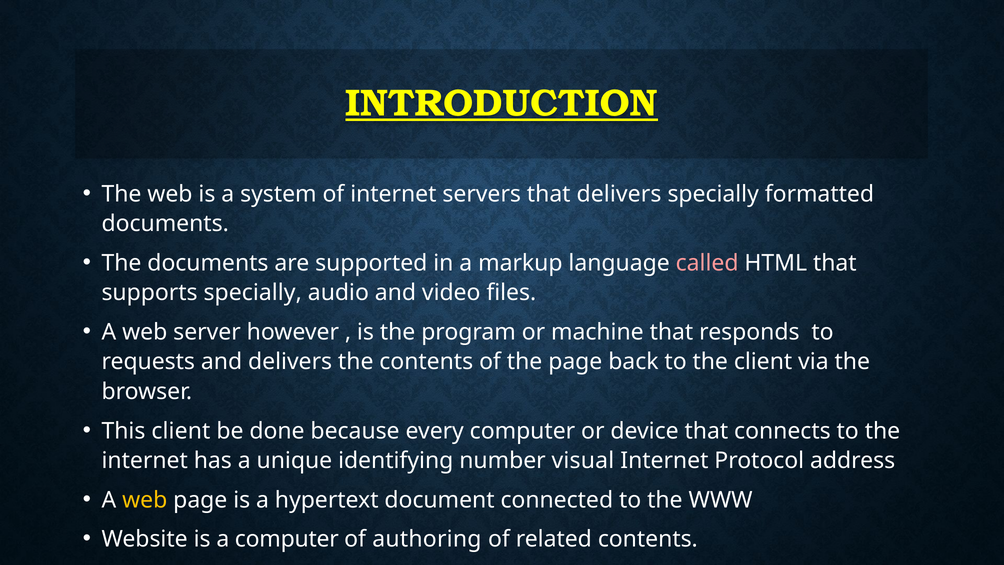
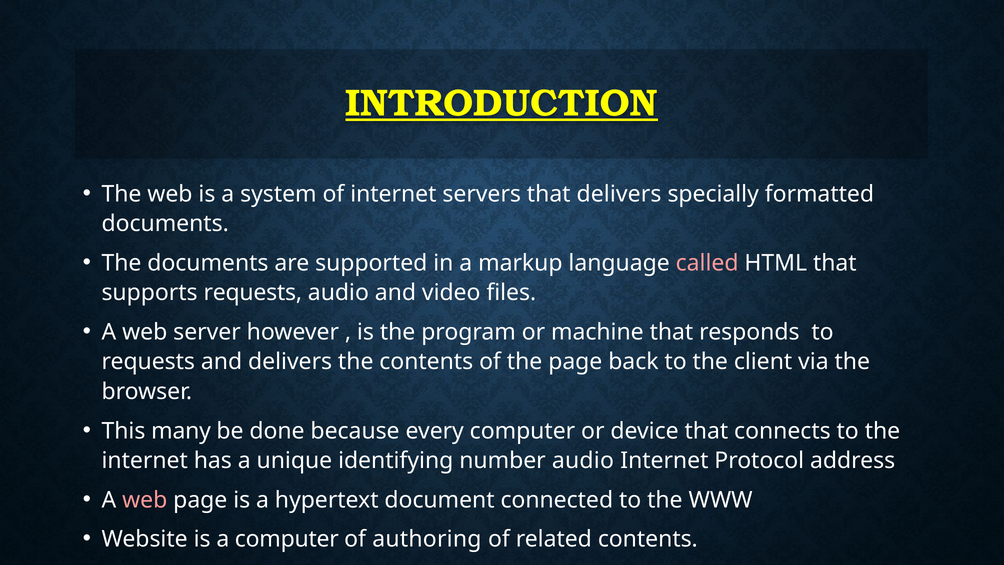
supports specially: specially -> requests (253, 293)
This client: client -> many (181, 431)
number visual: visual -> audio (583, 461)
web colour: yellow -> pink (145, 500)
